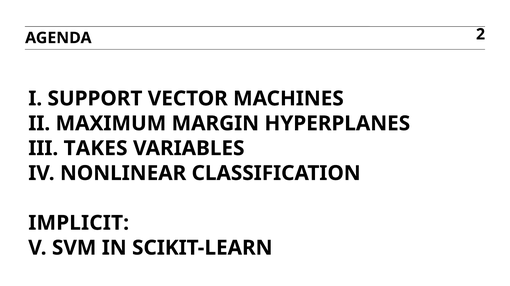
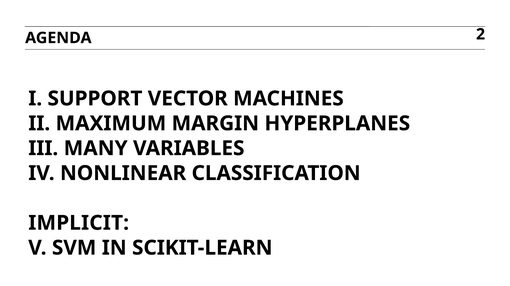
TAKES: TAKES -> MANY (96, 148)
